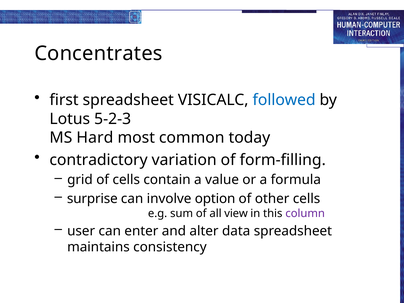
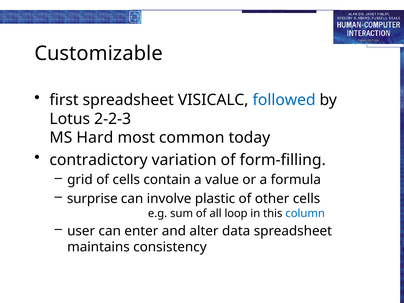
Concentrates: Concentrates -> Customizable (99, 54)
5-2-3: 5-2-3 -> 2-2-3 (113, 119)
option: option -> plastic (215, 199)
view: view -> loop (236, 213)
column colour: purple -> blue (305, 213)
